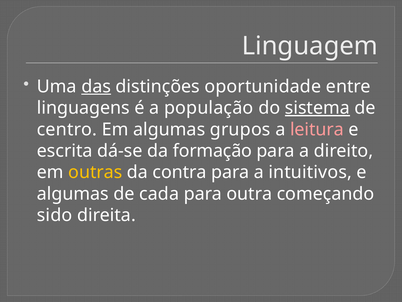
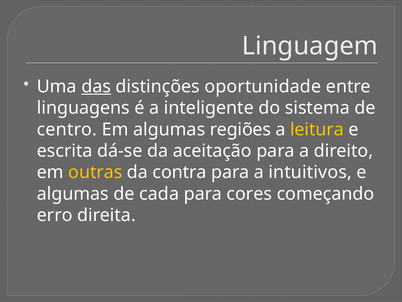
população: população -> inteligente (209, 108)
sistema underline: present -> none (317, 108)
grupos: grupos -> regiões (240, 129)
leitura colour: pink -> yellow (317, 129)
formação: formação -> aceitação (212, 151)
outra: outra -> cores (249, 194)
sido: sido -> erro (55, 215)
